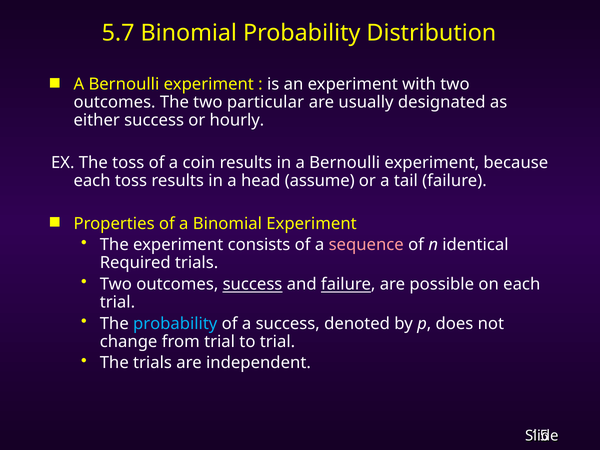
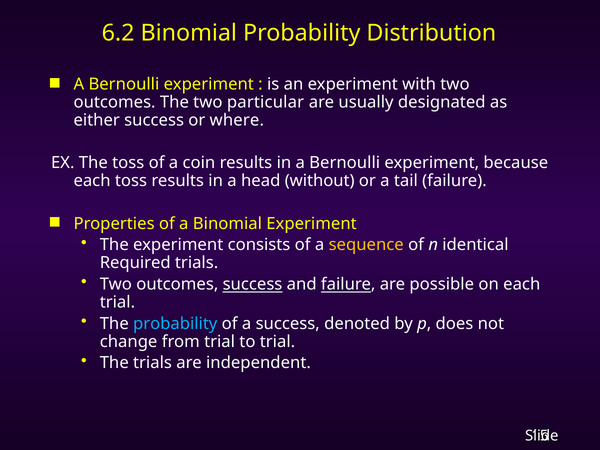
5.7: 5.7 -> 6.2 (118, 33)
hourly: hourly -> where (237, 120)
assume: assume -> without (320, 181)
sequence colour: pink -> yellow (366, 245)
